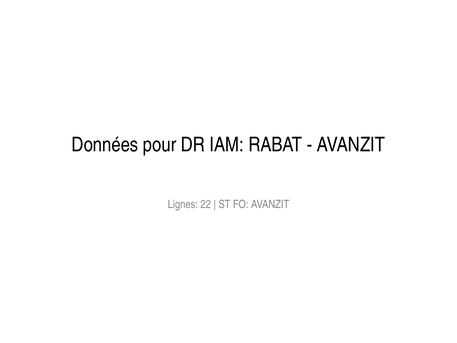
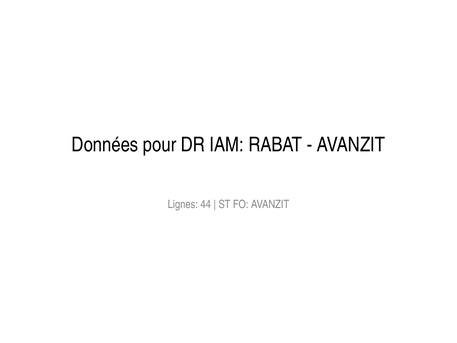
22: 22 -> 44 (206, 204)
